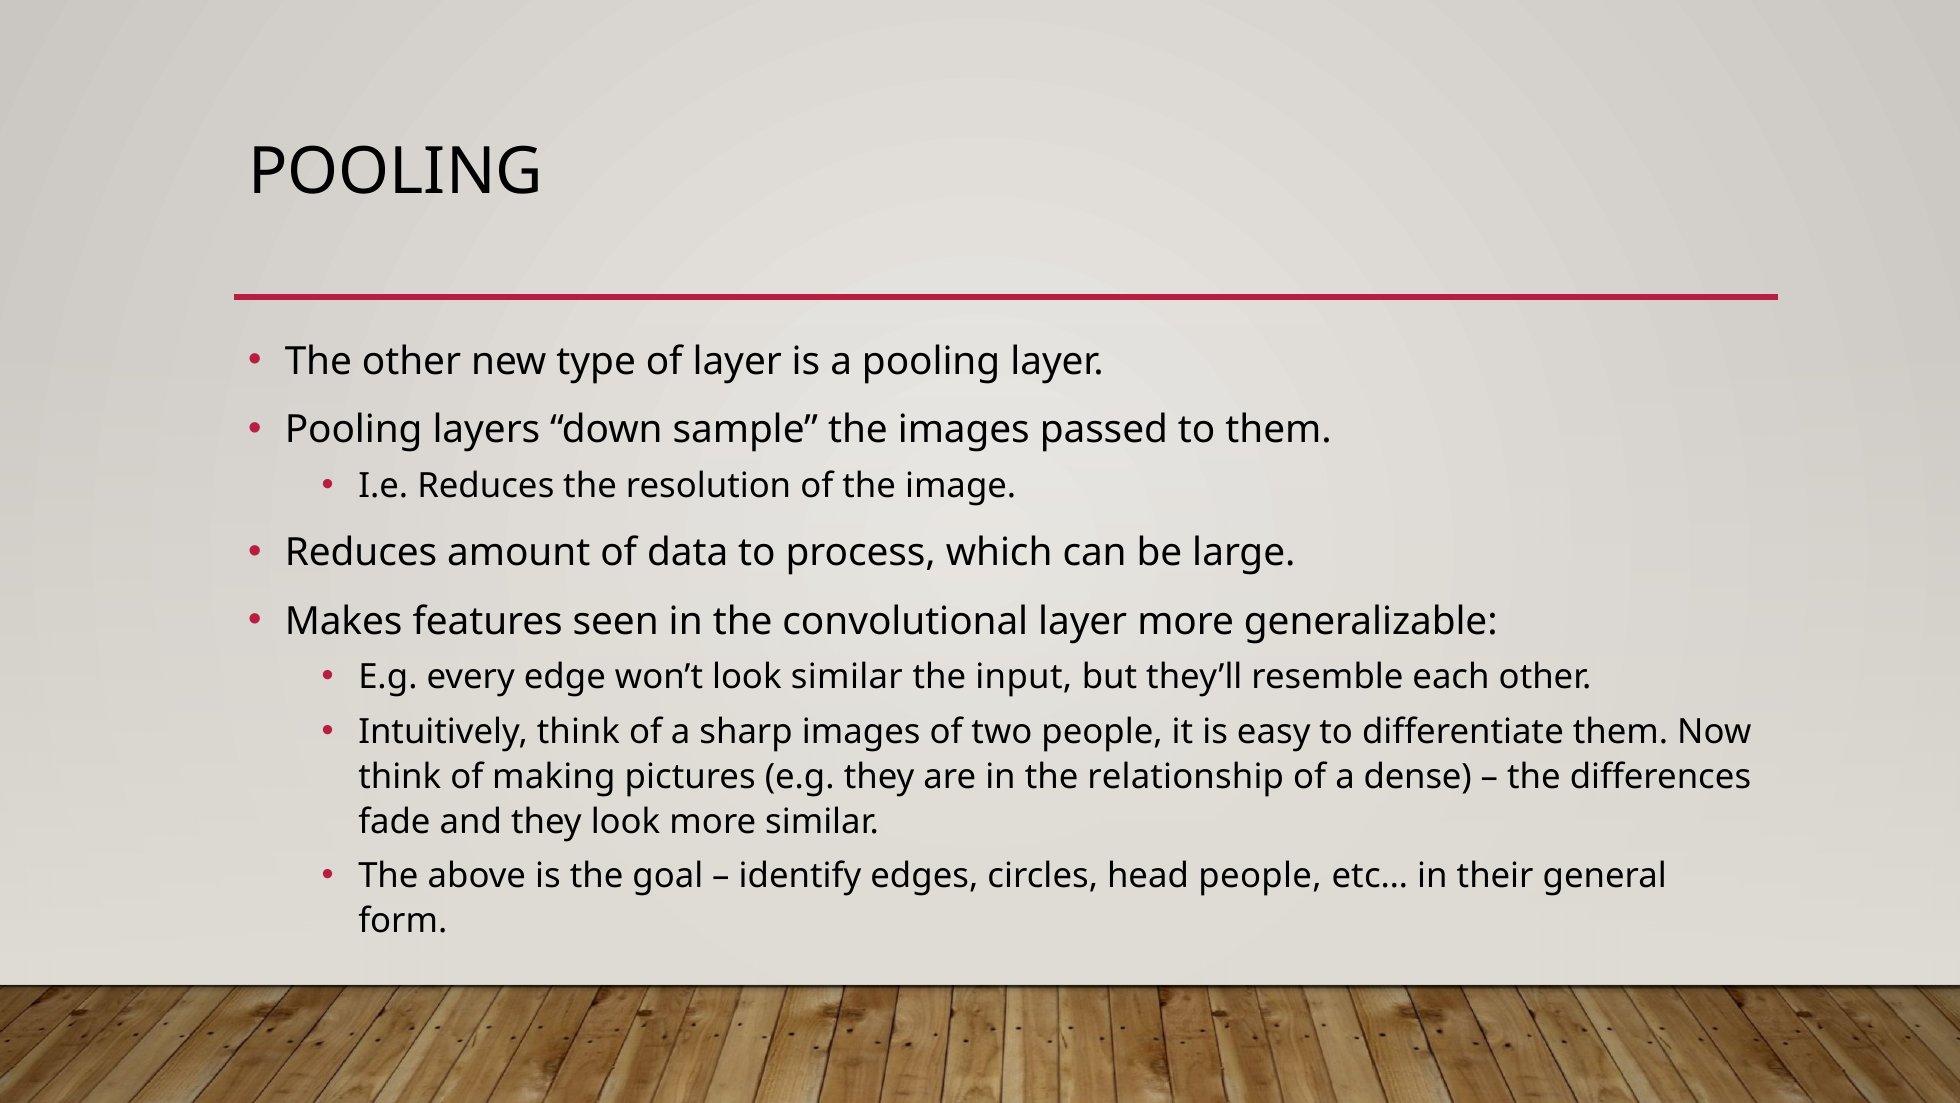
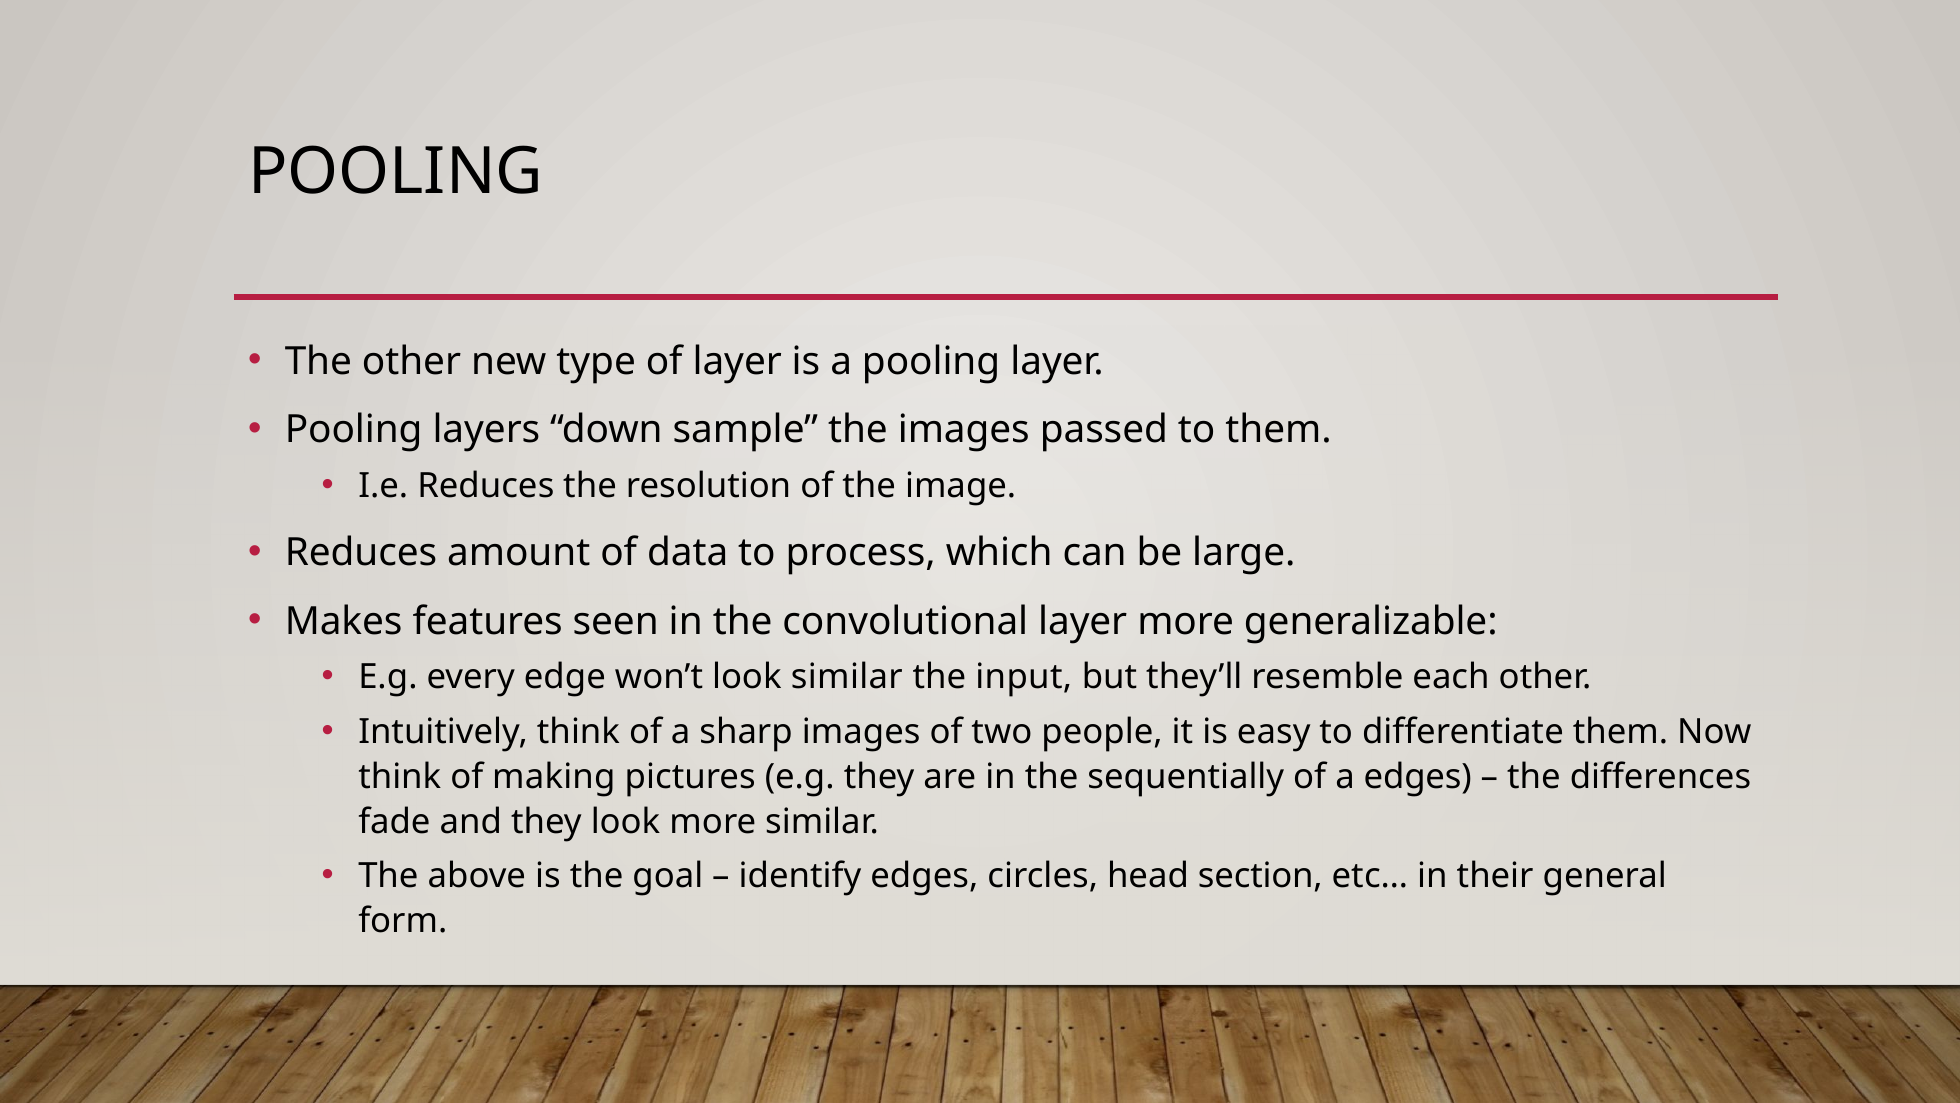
relationship: relationship -> sequentially (1186, 776)
a dense: dense -> edges (1418, 776)
head people: people -> section (1260, 875)
